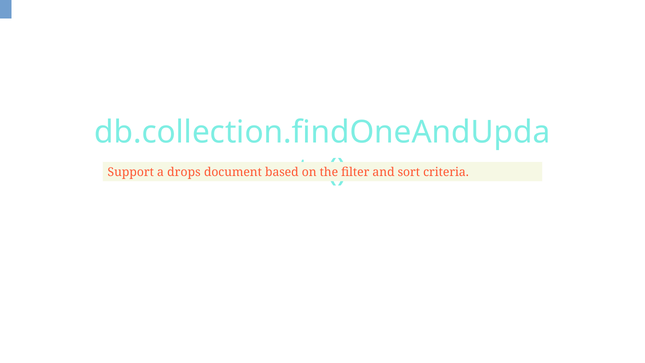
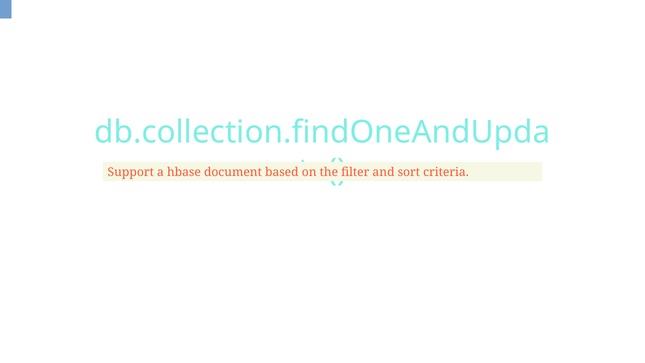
drops: drops -> hbase (184, 172)
